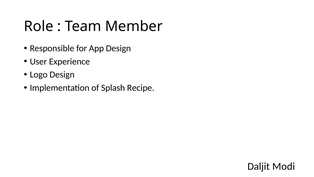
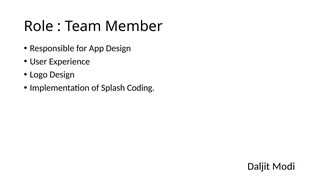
Recipe: Recipe -> Coding (141, 88)
